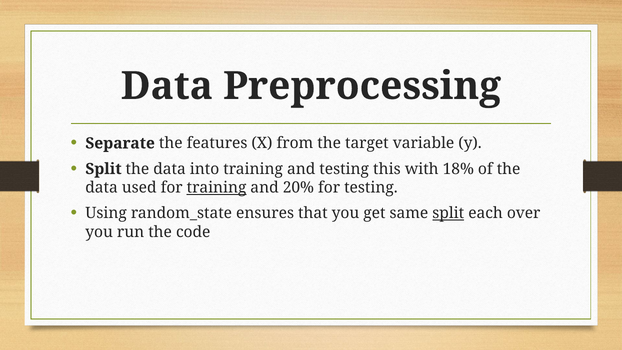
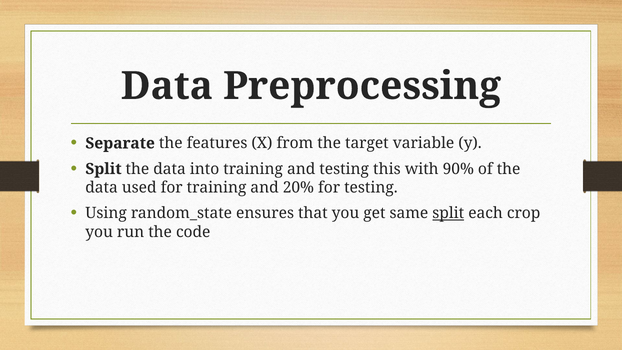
18%: 18% -> 90% (458, 169)
training underline: present -> none (217, 188)
over: over -> crop (524, 213)
